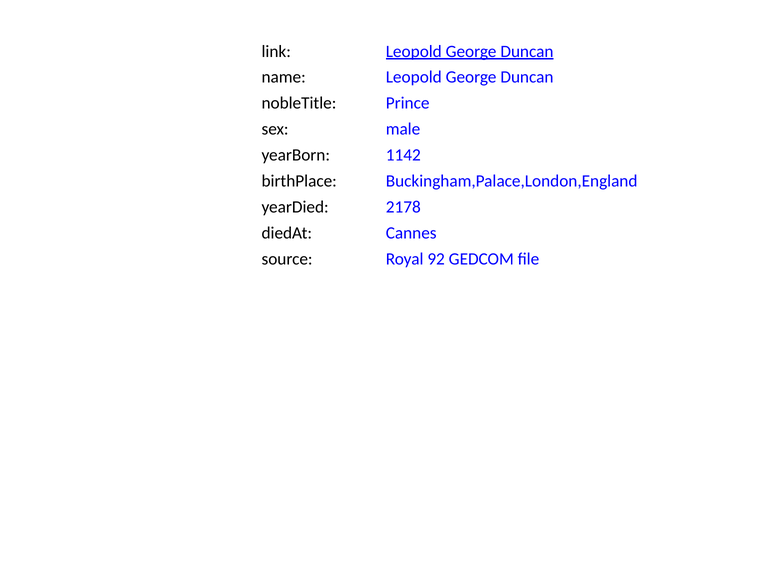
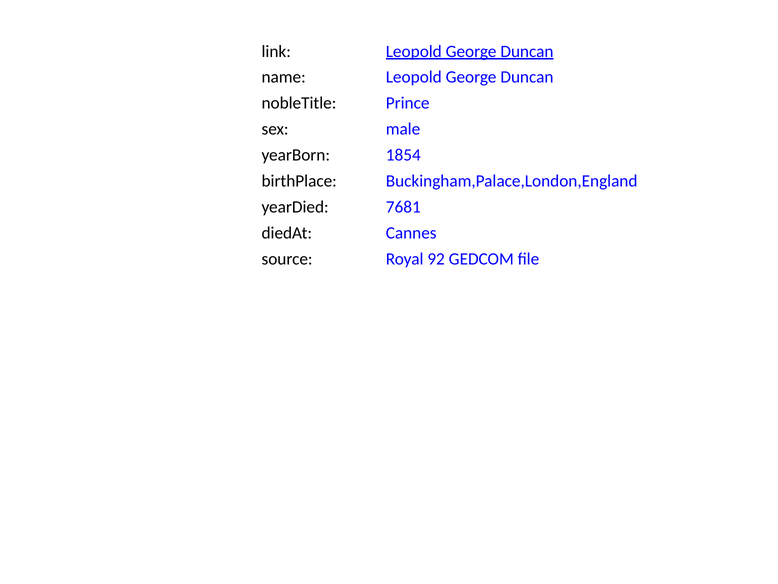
1142: 1142 -> 1854 (403, 155)
2178: 2178 -> 7681 (403, 207)
